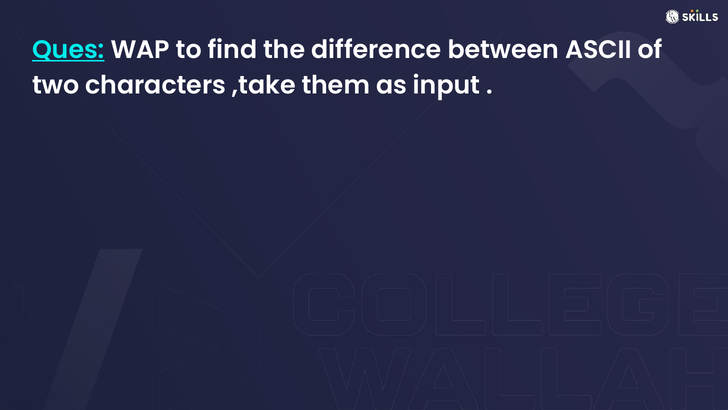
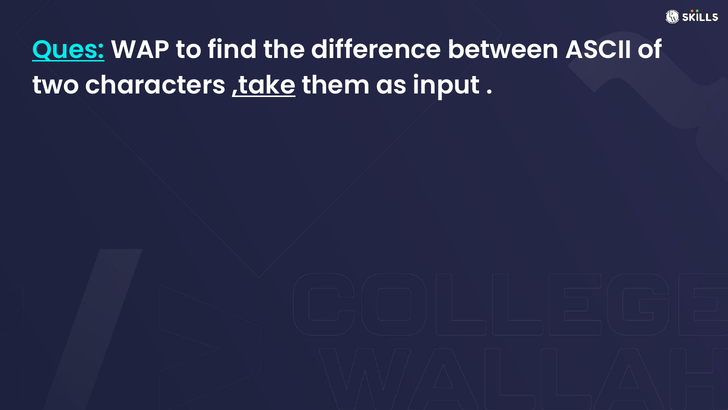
,take underline: none -> present (264, 85)
